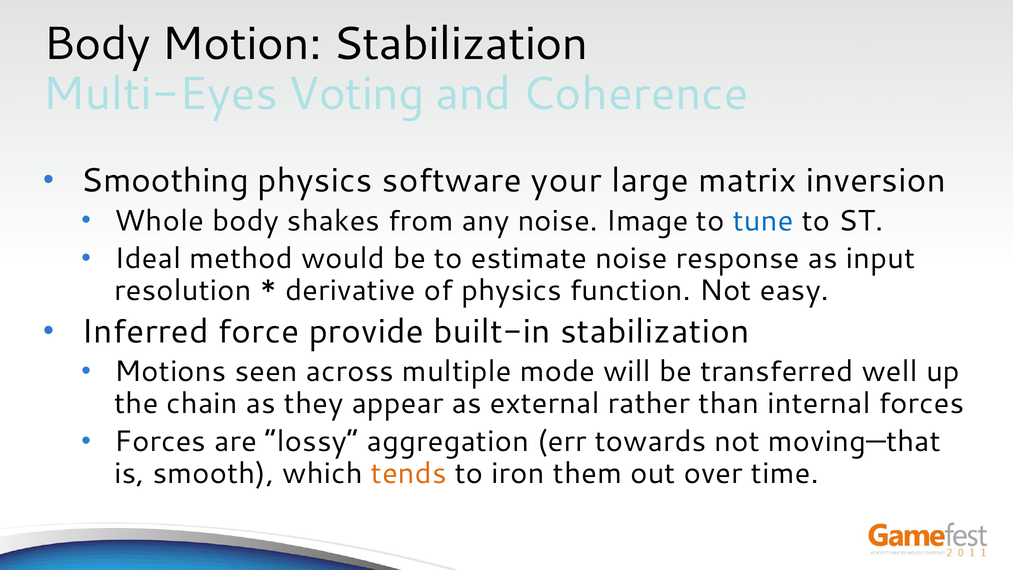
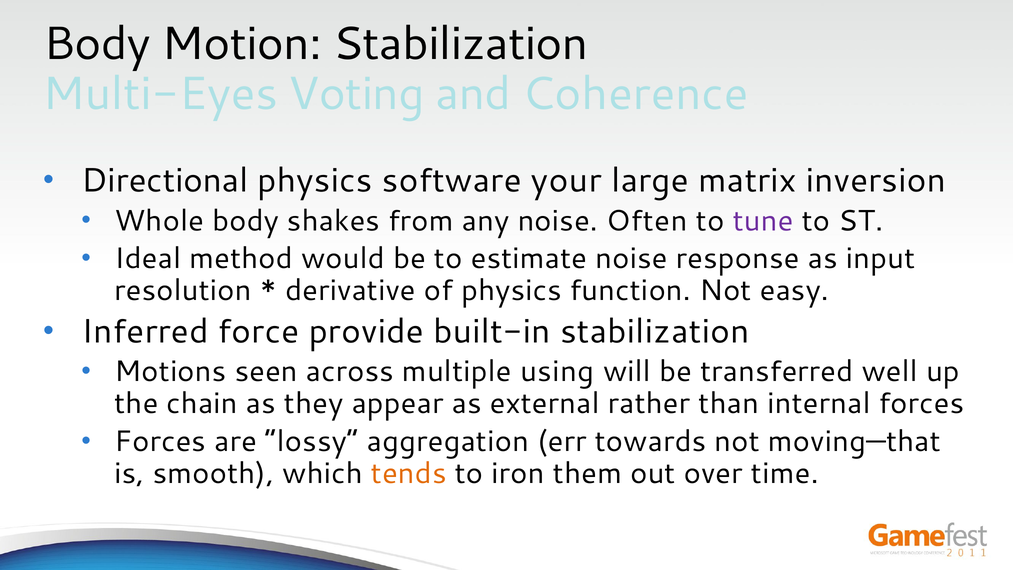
Smoothing: Smoothing -> Directional (165, 181)
Image: Image -> Often (647, 221)
tune colour: blue -> purple (763, 221)
mode: mode -> using (557, 372)
